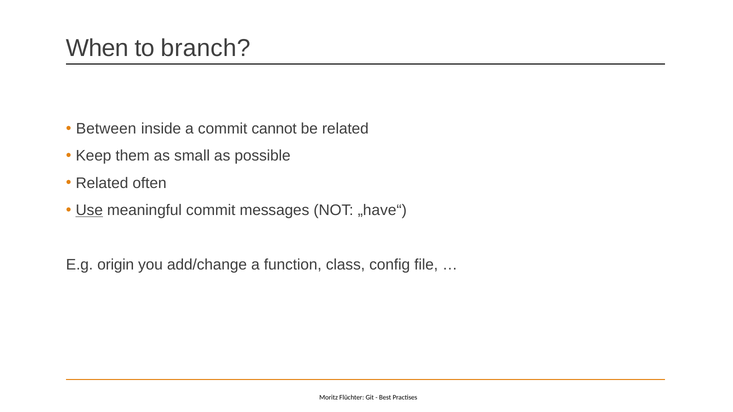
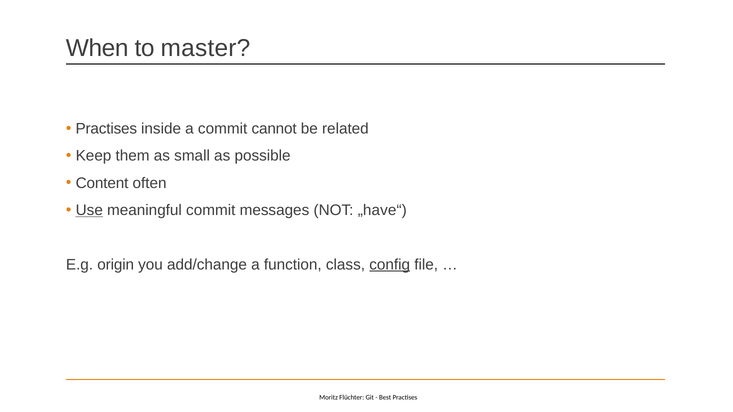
branch: branch -> master (205, 48)
Between: Between -> Practises (106, 129)
Related: Related -> Content (102, 183)
config underline: none -> present (390, 265)
